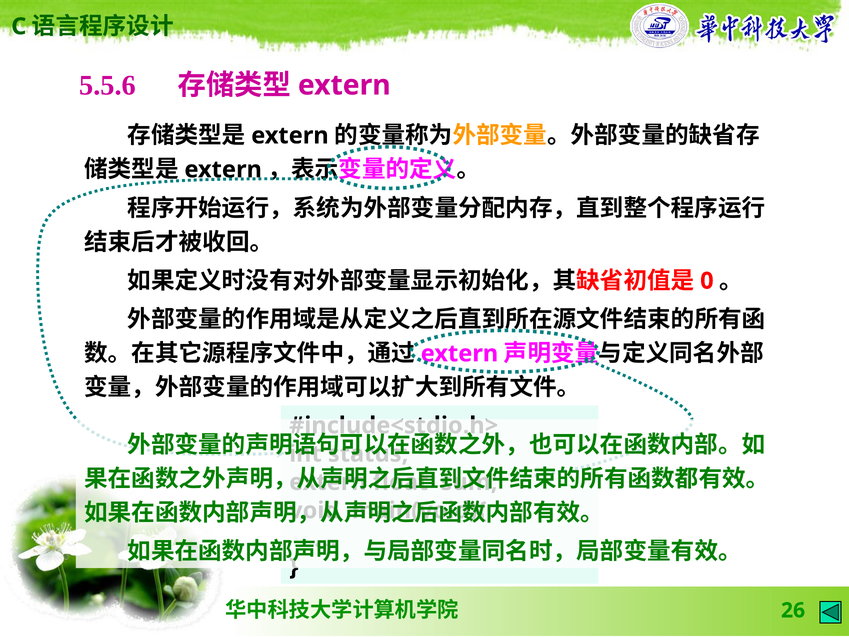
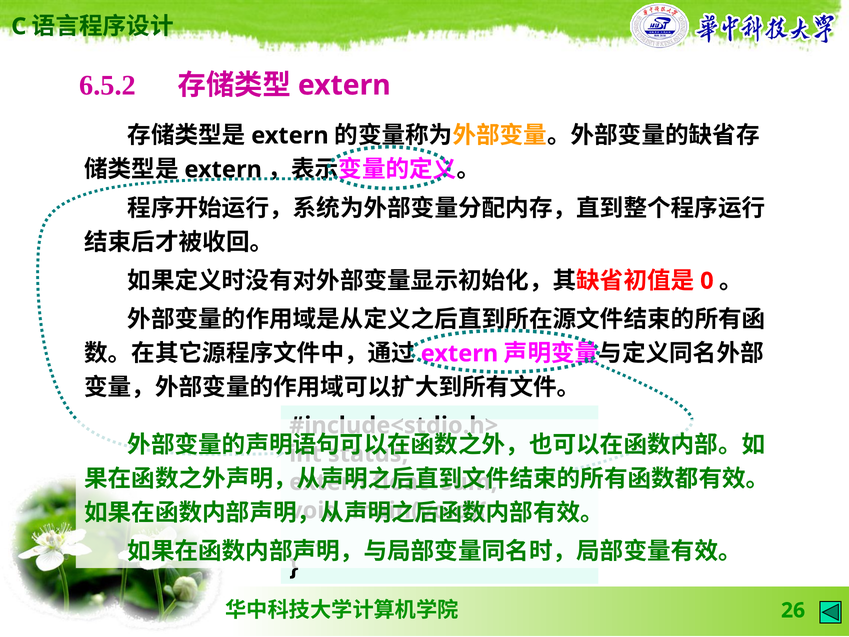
5.5.6: 5.5.6 -> 6.5.2 (107, 85)
